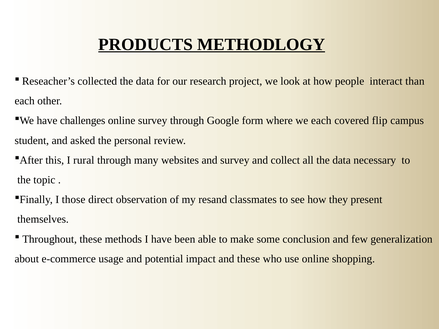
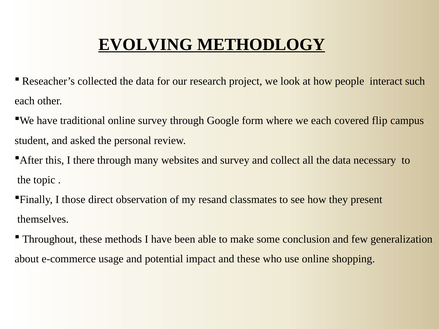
PRODUCTS: PRODUCTS -> EVOLVING (145, 44)
than: than -> such (415, 81)
challenges: challenges -> traditional (83, 121)
rural: rural -> there (84, 160)
